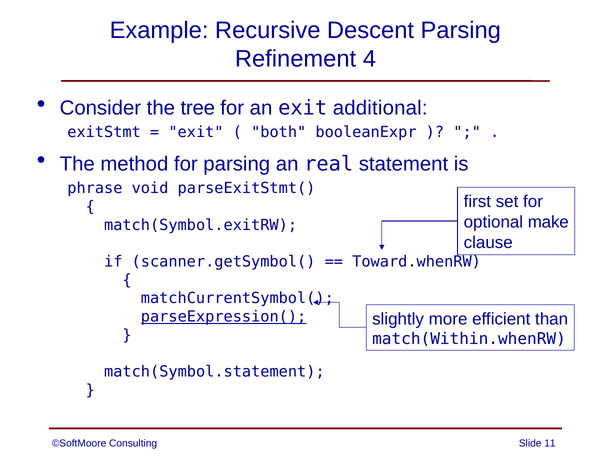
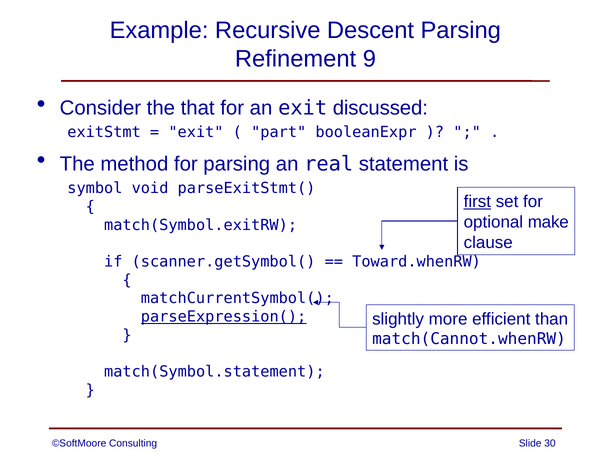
4: 4 -> 9 (369, 59)
tree: tree -> that (198, 108)
additional: additional -> discussed (380, 108)
both: both -> part (279, 132)
phrase: phrase -> symbol (95, 188)
first underline: none -> present (477, 201)
match(Within.whenRW: match(Within.whenRW -> match(Cannot.whenRW (469, 338)
11: 11 -> 30 (550, 443)
